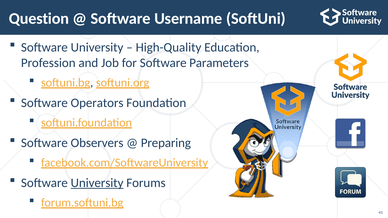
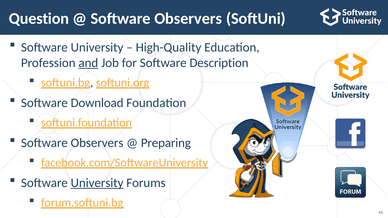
Username: Username -> Observers (188, 19)
and underline: none -> present (88, 63)
Parameters: Parameters -> Description (219, 63)
Operators: Operators -> Download (97, 103)
